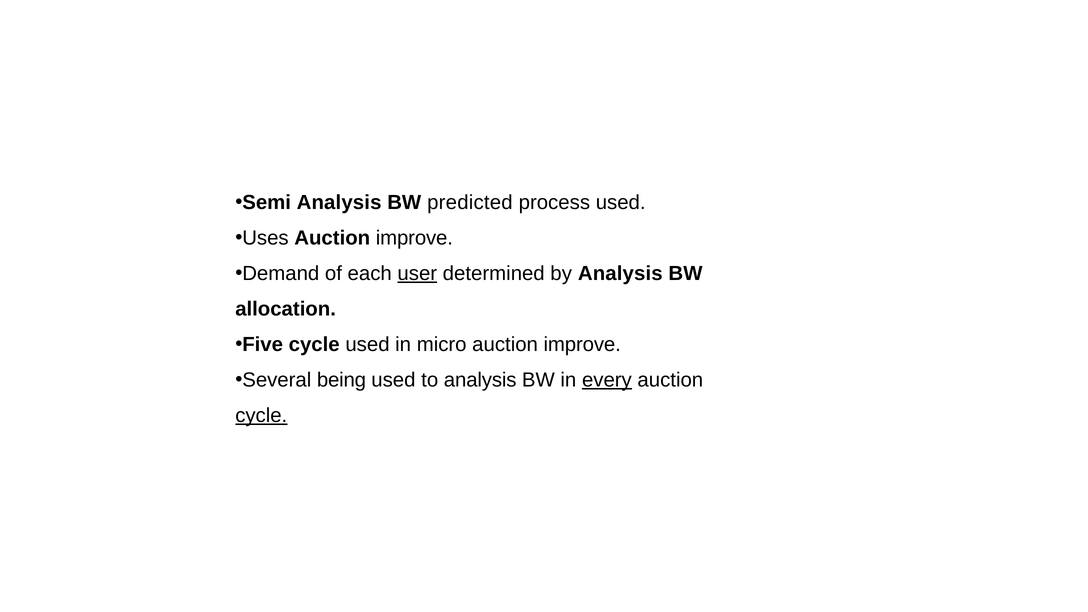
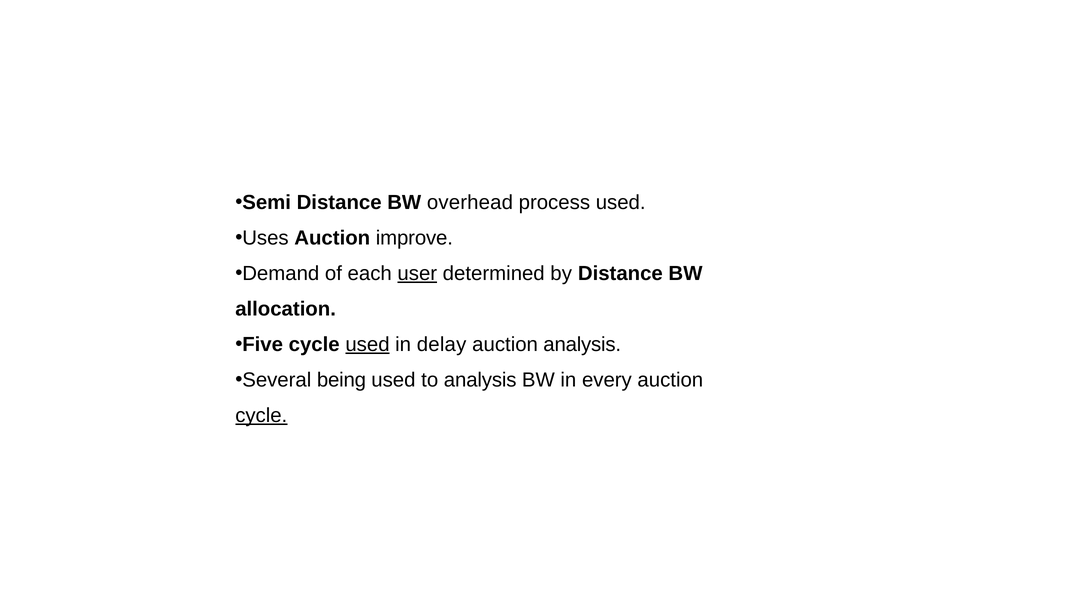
Semi Analysis: Analysis -> Distance (339, 203)
predicted: predicted -> overhead (470, 203)
by Analysis: Analysis -> Distance (620, 274)
used underline: none -> present (367, 344)
micro: micro -> delay (442, 344)
improve: improve -> analysis (582, 344)
every underline: present -> none (607, 380)
